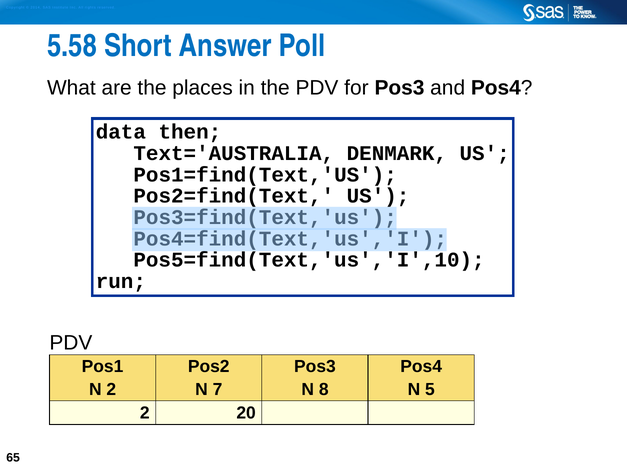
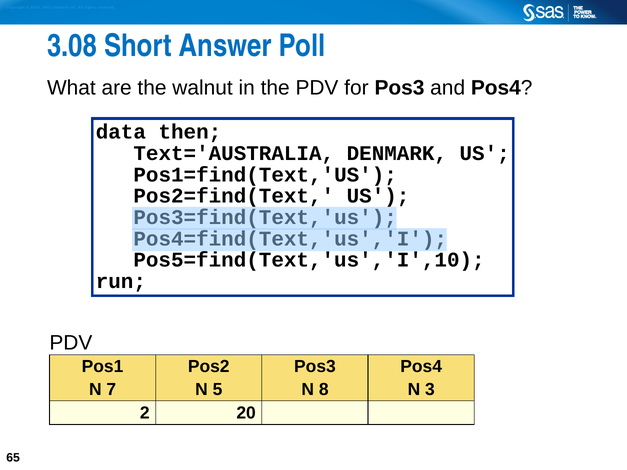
5.58: 5.58 -> 3.08 (72, 46)
places: places -> walnut (203, 88)
N 2: 2 -> 7 (111, 390)
7: 7 -> 5 (218, 390)
5: 5 -> 3 (430, 390)
